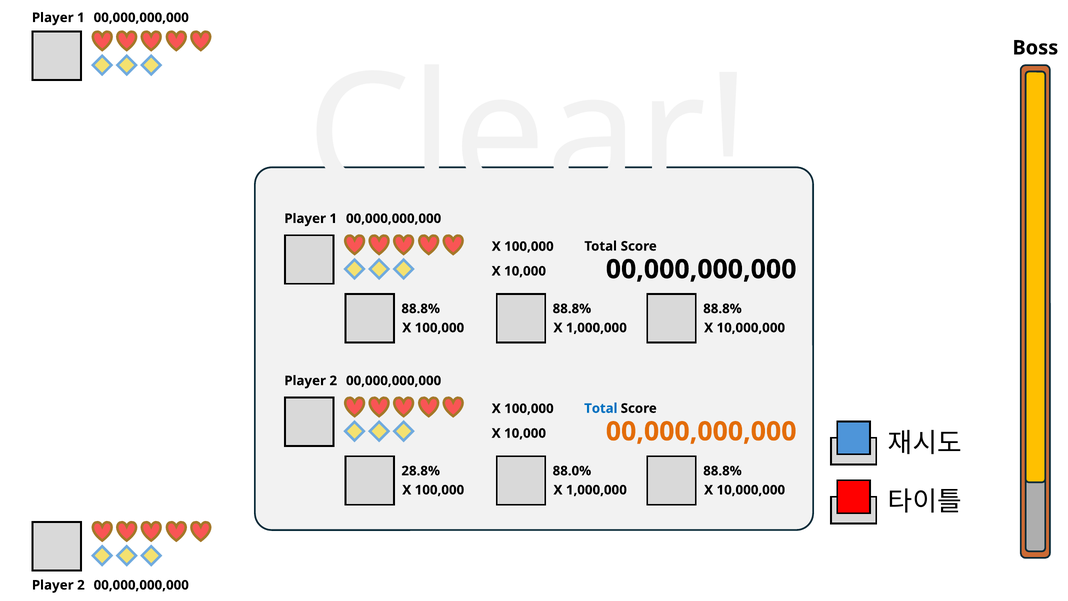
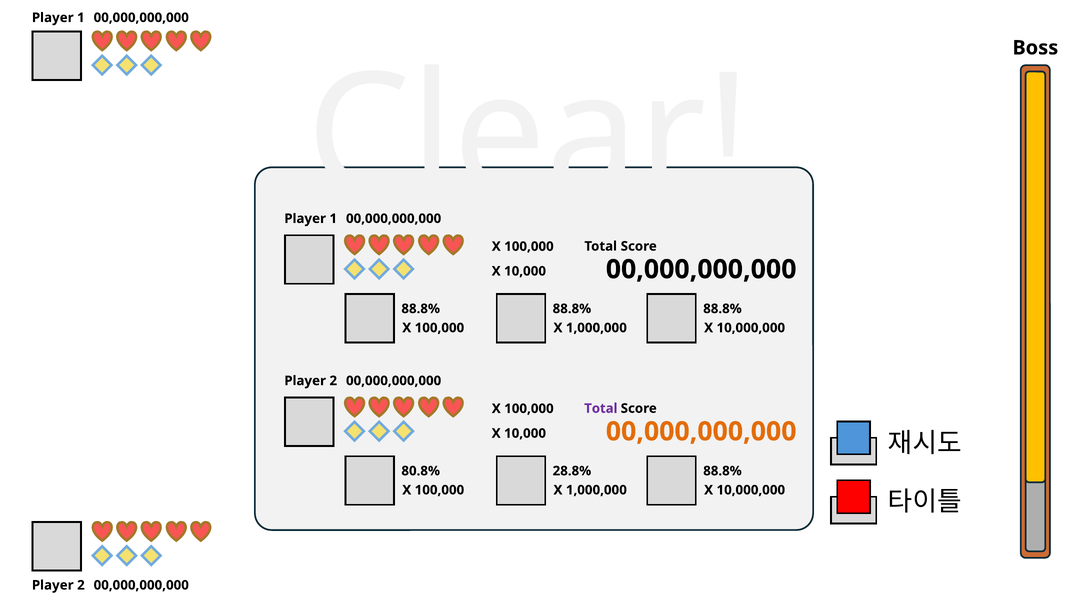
Total colour: blue -> purple (601, 408)
28.8%: 28.8% -> 80.8% (421, 471)
88.0%: 88.0% -> 28.8% (572, 471)
